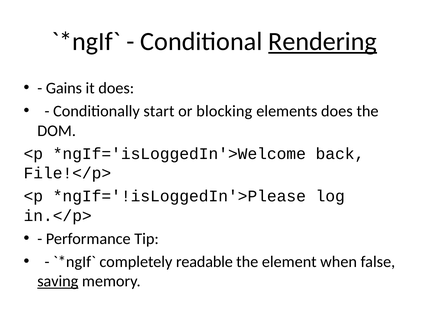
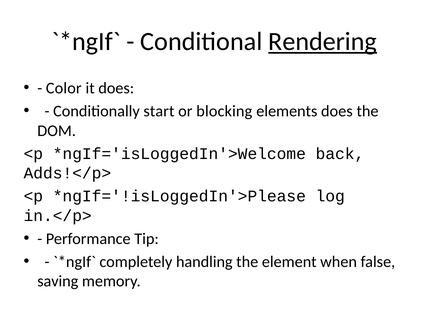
Gains: Gains -> Color (64, 88)
File!</p>: File!</p> -> Adds!</p> (67, 173)
readable: readable -> handling (204, 262)
saving underline: present -> none (58, 281)
